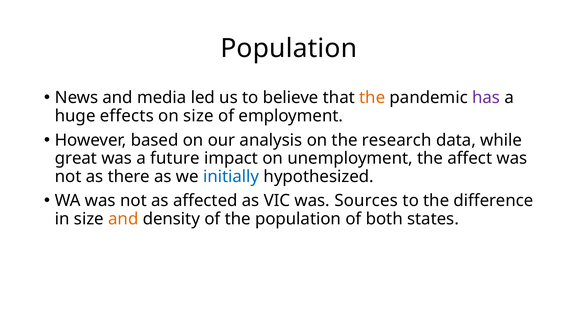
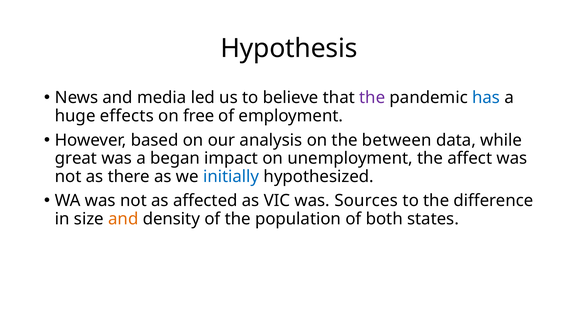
Population: Population -> Hypothesis (289, 49)
the colour: orange -> purple (372, 98)
has colour: purple -> blue (486, 98)
on size: size -> free (199, 116)
research: research -> between (397, 140)
future: future -> began (175, 158)
